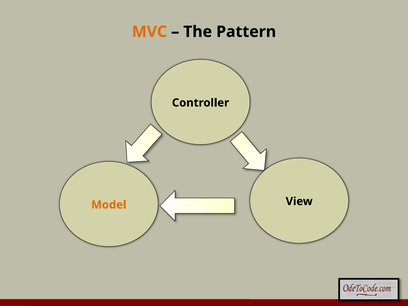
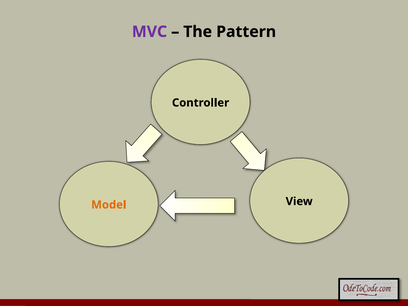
MVC colour: orange -> purple (149, 32)
